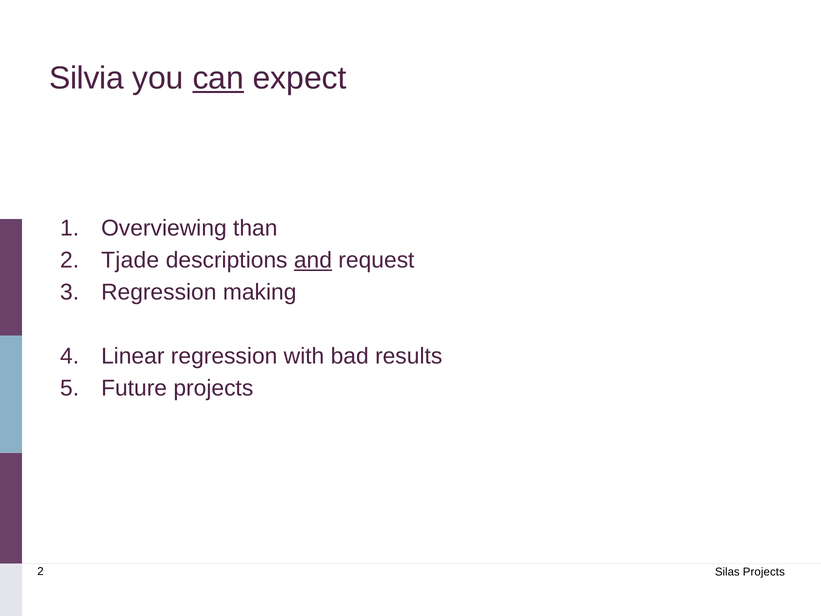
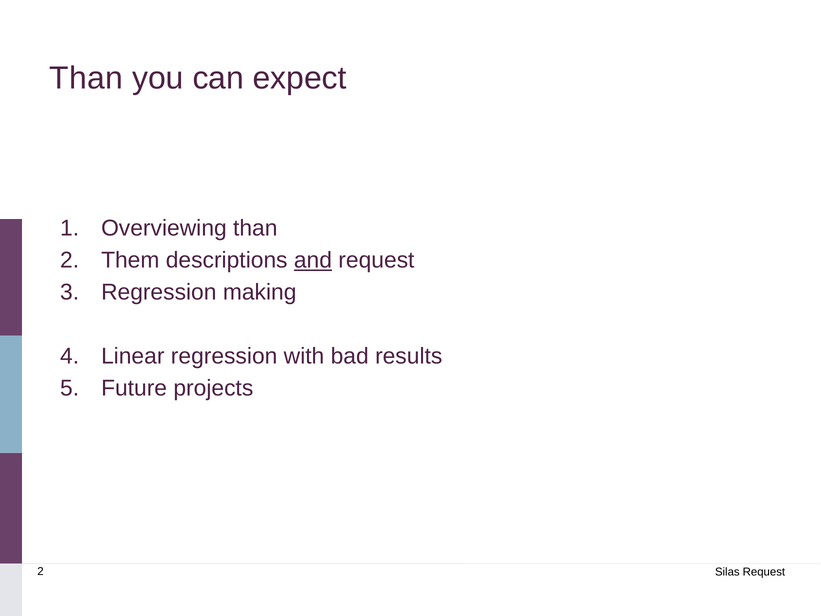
Silvia: Silvia -> Than (86, 78)
can underline: present -> none (218, 78)
Tjade: Tjade -> Them (130, 260)
Silas Projects: Projects -> Request (764, 572)
